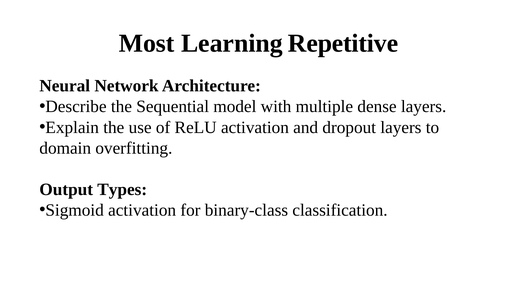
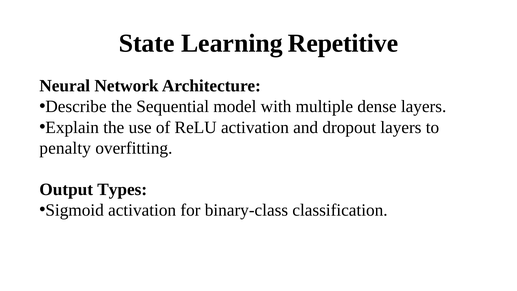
Most: Most -> State (147, 43)
domain: domain -> penalty (65, 148)
